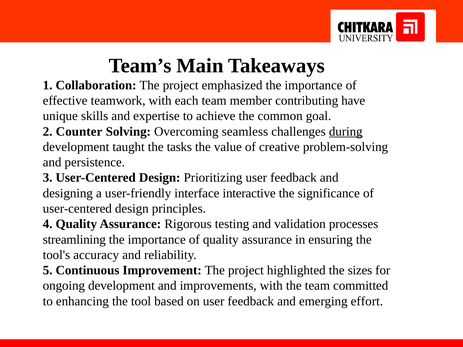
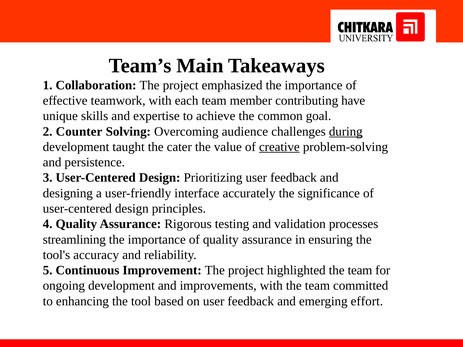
seamless: seamless -> audience (245, 132)
tasks: tasks -> cater (179, 147)
creative underline: none -> present (279, 147)
interactive: interactive -> accurately (249, 193)
highlighted the sizes: sizes -> team (360, 271)
